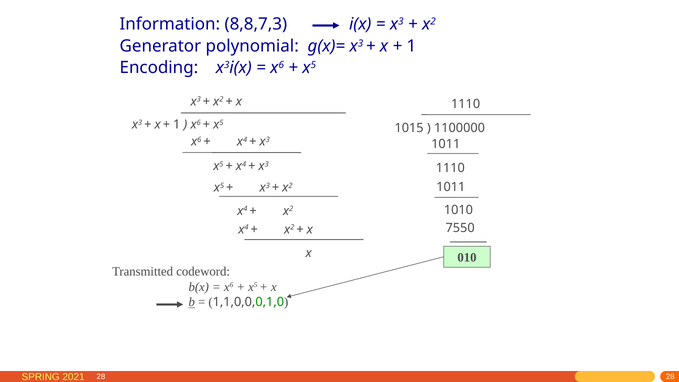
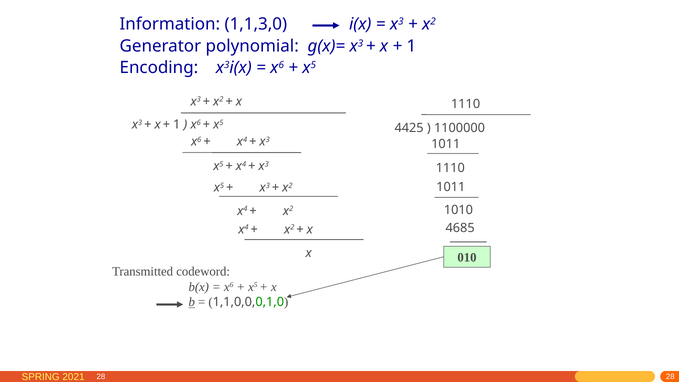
8,8,7,3: 8,8,7,3 -> 1,1,3,0 (256, 24)
1015: 1015 -> 4425 (409, 128)
7550: 7550 -> 4685 (460, 228)
